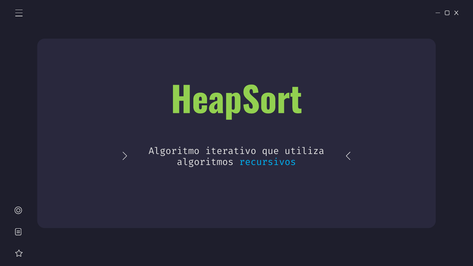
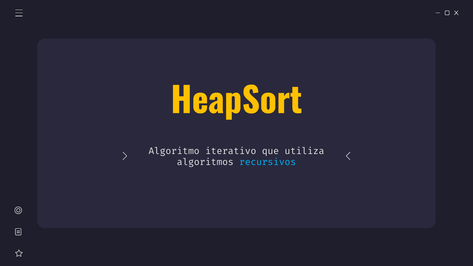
HeapSort colour: light green -> yellow (236, 102)
